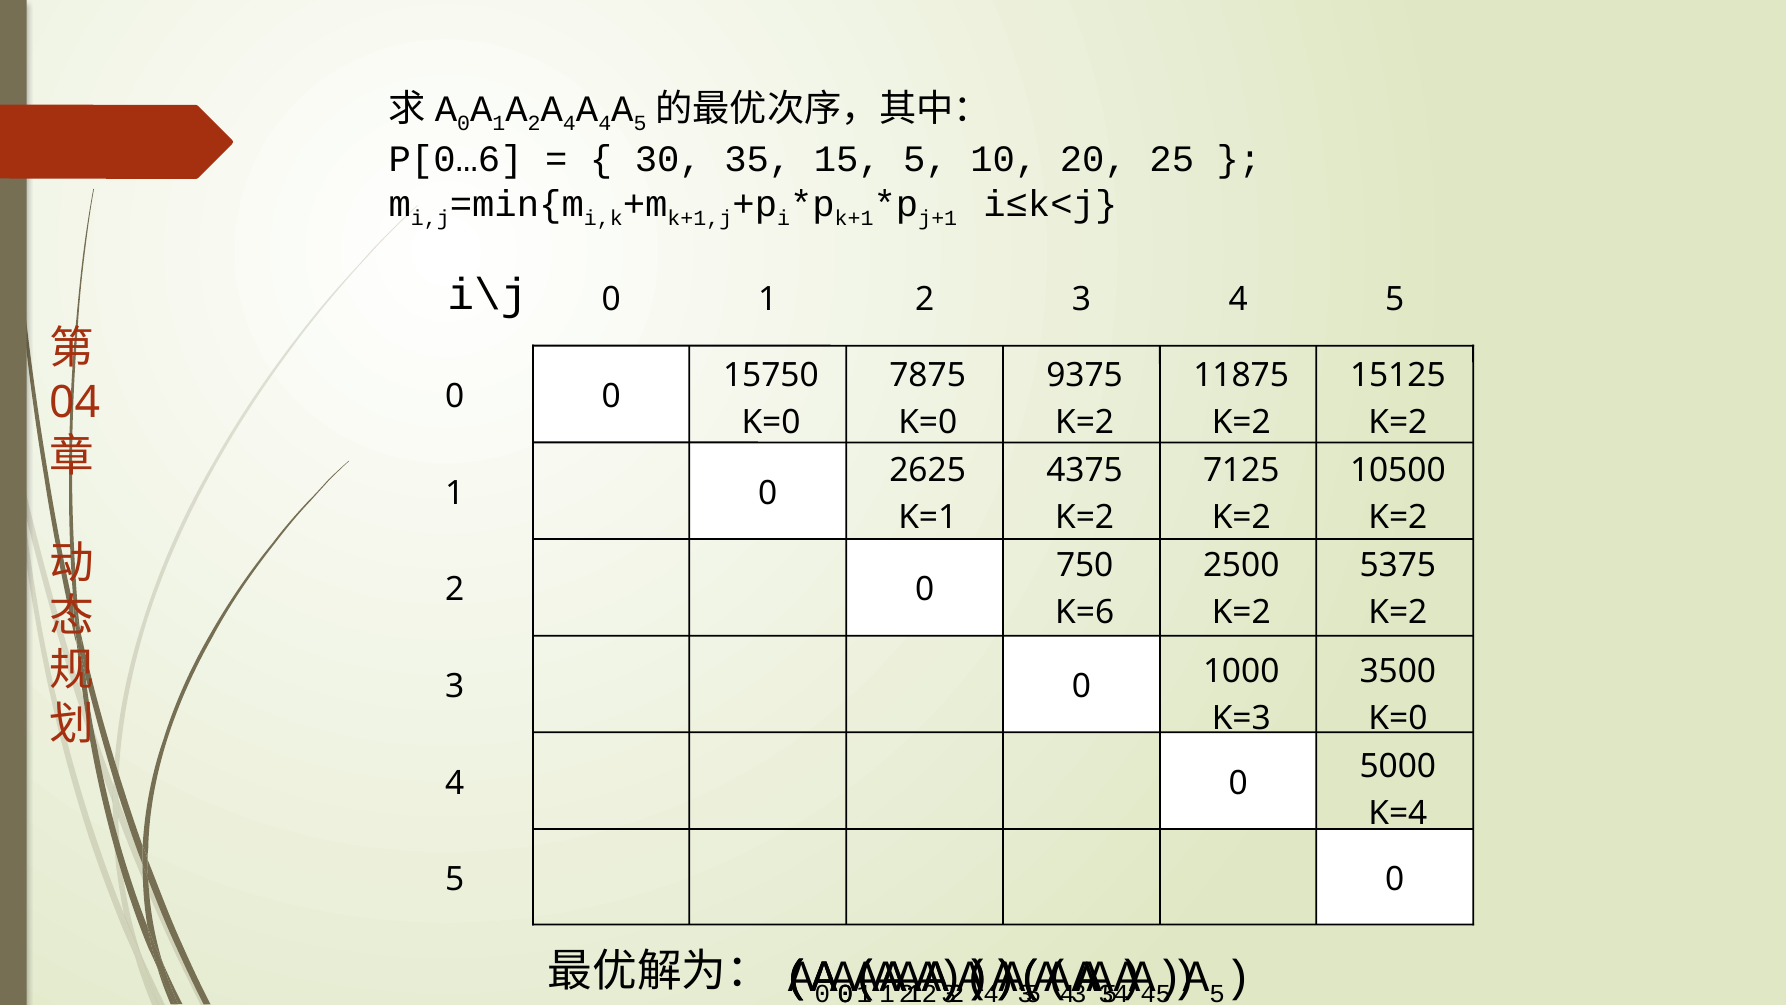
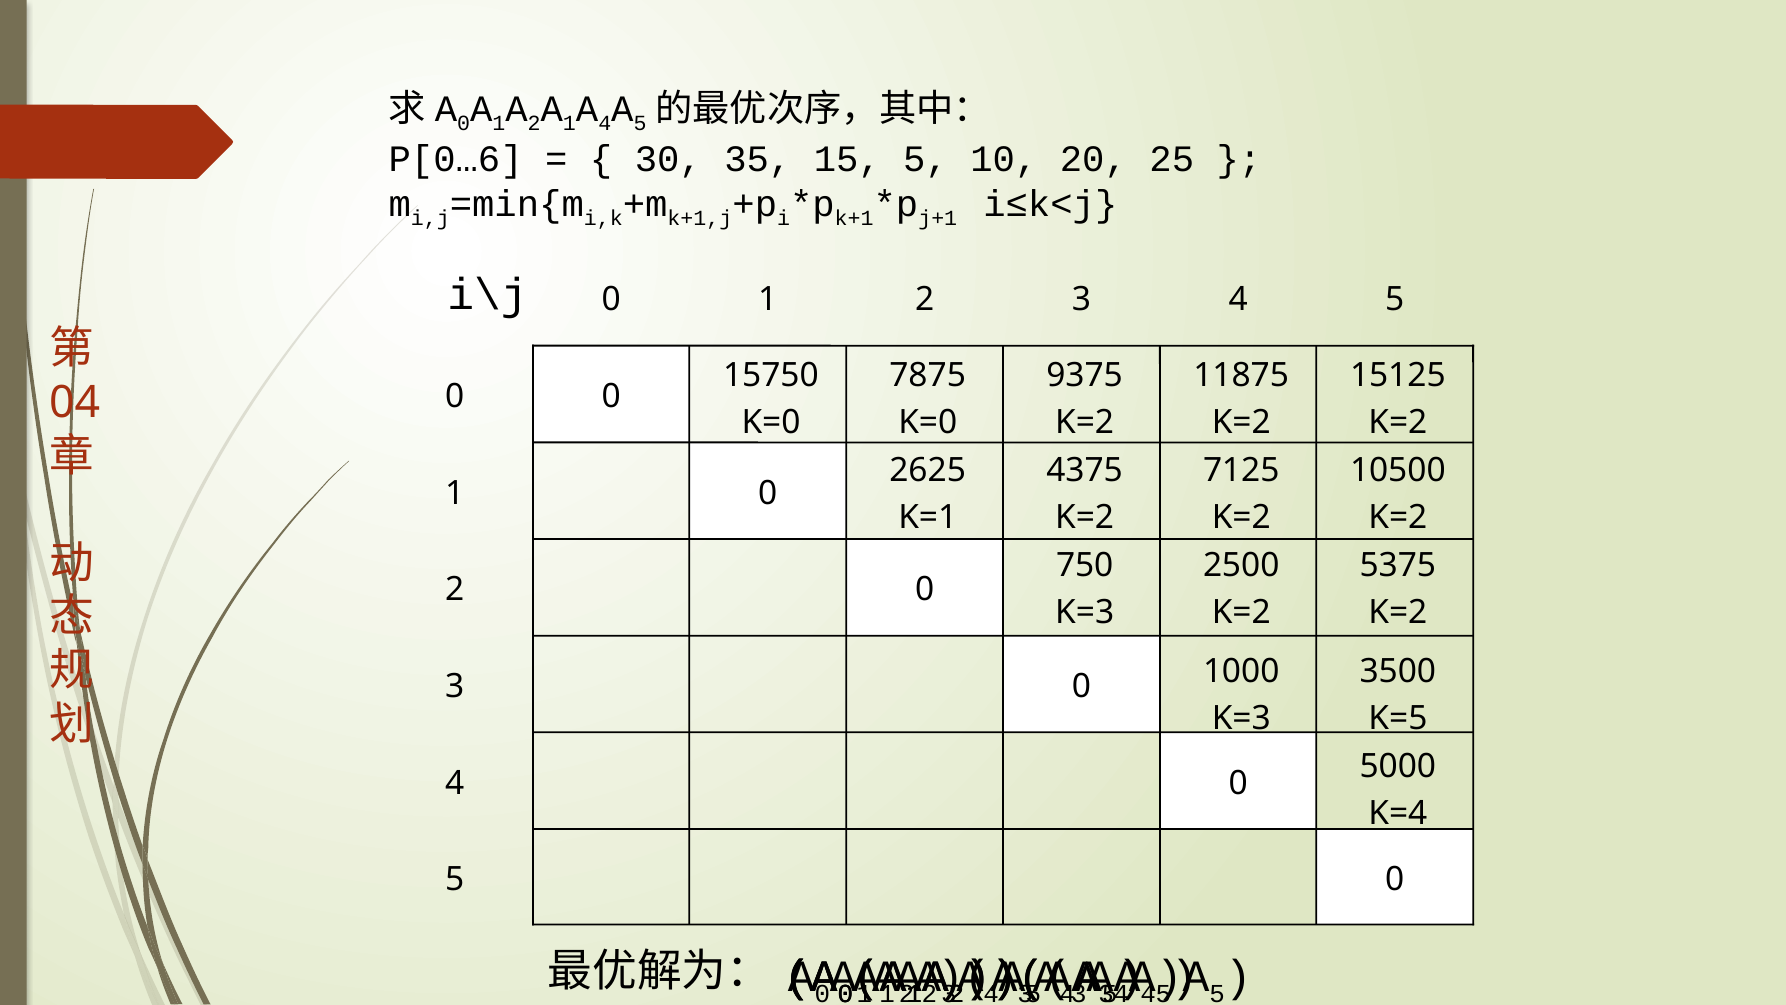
4: 4 -> 1 (569, 123)
K=6: K=6 -> K=3 (1085, 612)
K=0: K=0 -> K=5 (1398, 718)
